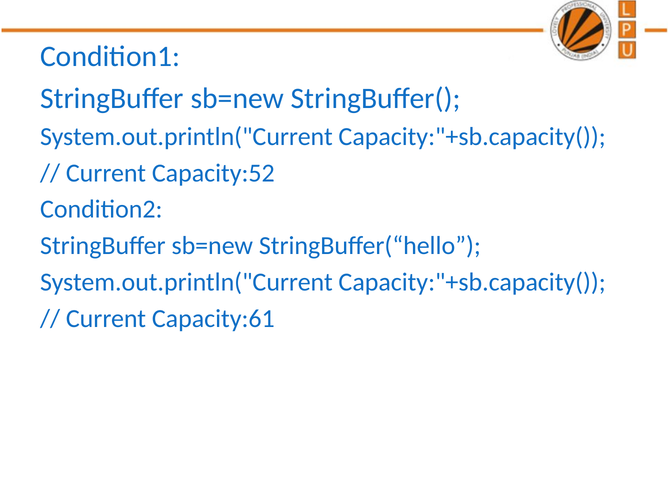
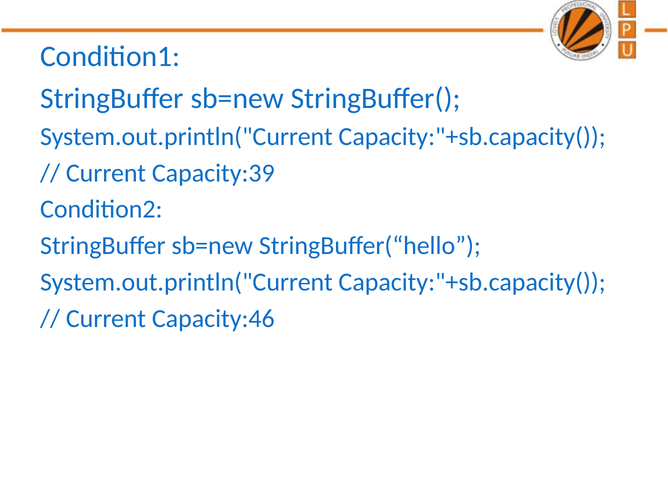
Capacity:52: Capacity:52 -> Capacity:39 (213, 173)
Capacity:61: Capacity:61 -> Capacity:46 (213, 319)
